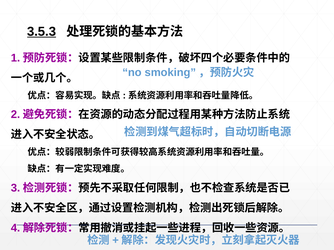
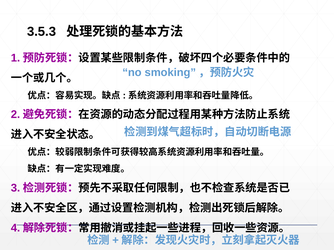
3.5.3 underline: present -> none (42, 32)
